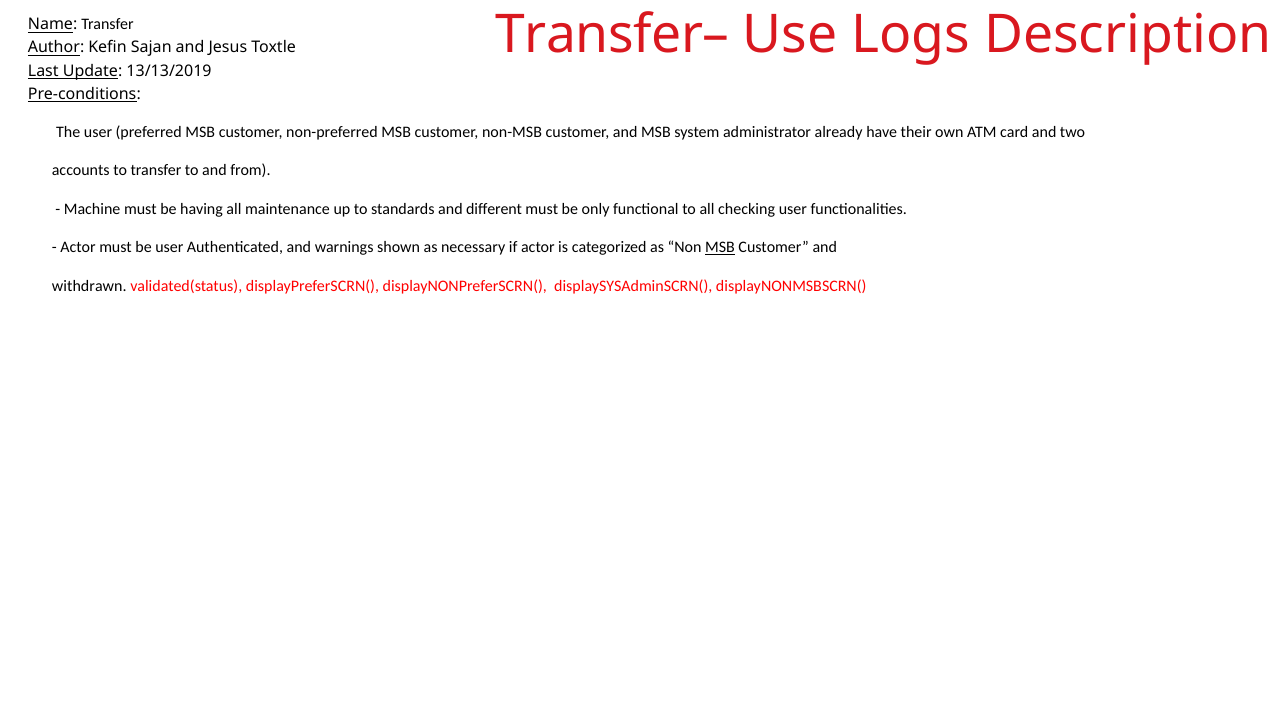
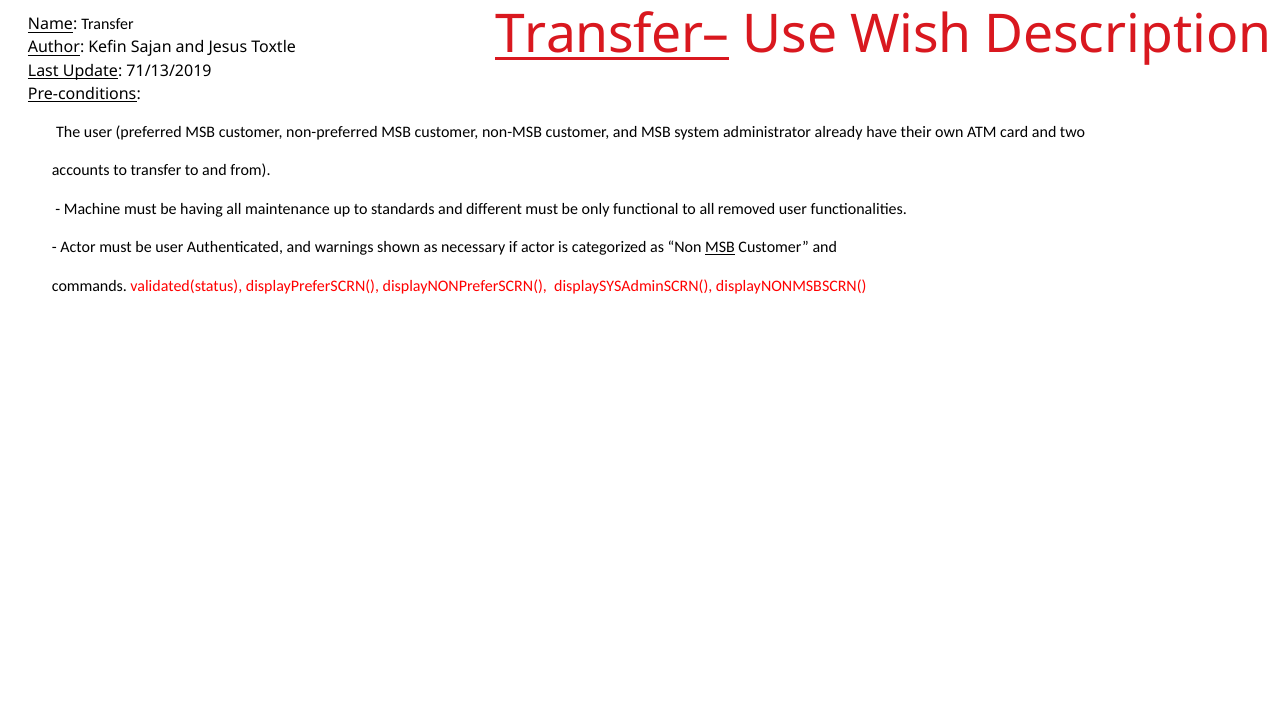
Transfer– underline: none -> present (612, 35)
Logs: Logs -> Wish (911, 35)
13/13/2019: 13/13/2019 -> 71/13/2019 (169, 71)
checking: checking -> removed (747, 209)
withdrawn: withdrawn -> commands (89, 286)
